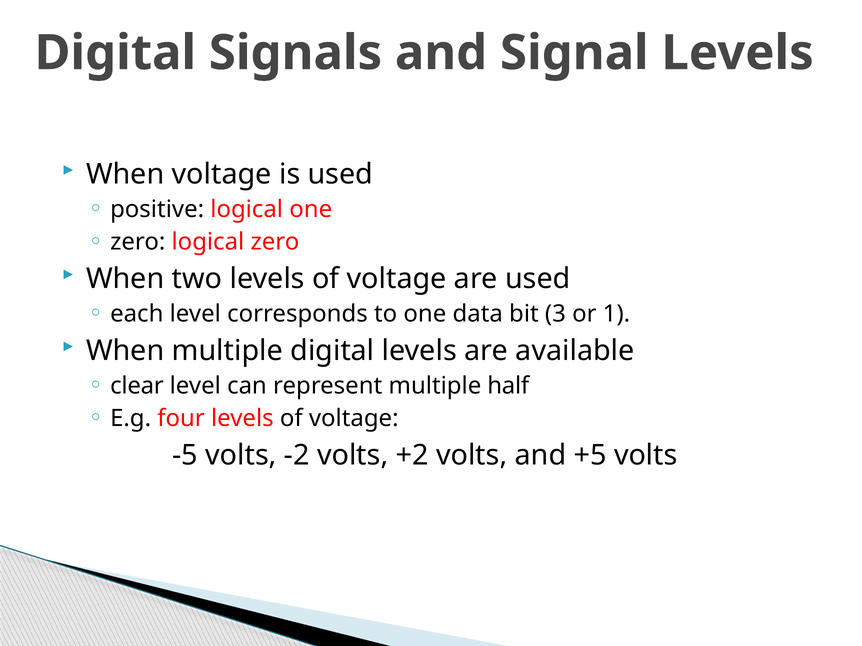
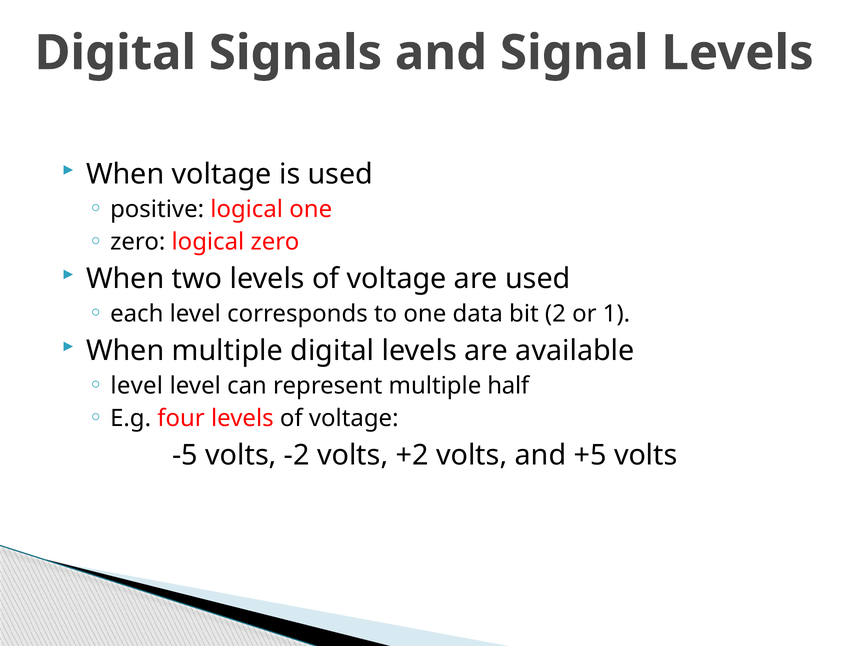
3: 3 -> 2 (555, 314)
clear: clear -> level (137, 386)
